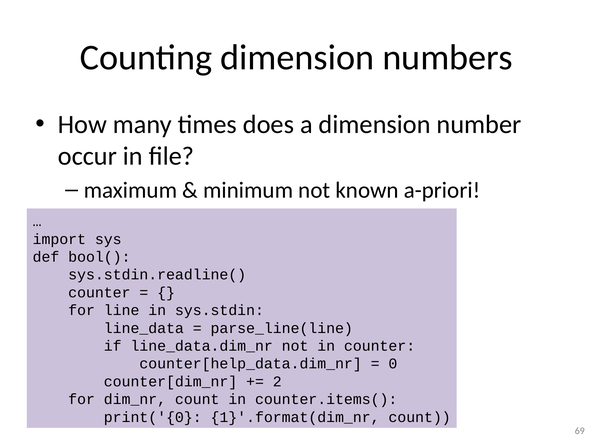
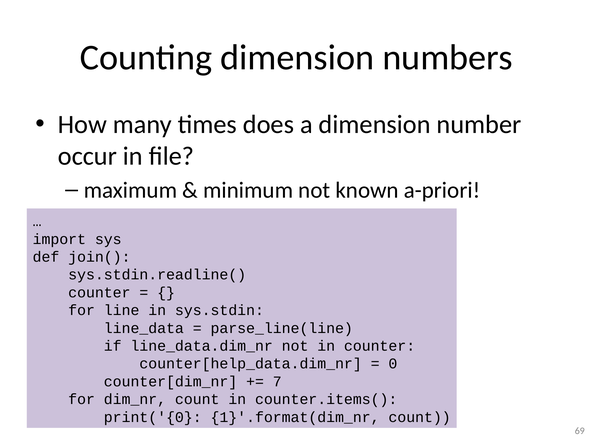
bool(: bool( -> join( (99, 257)
2: 2 -> 7 (277, 381)
